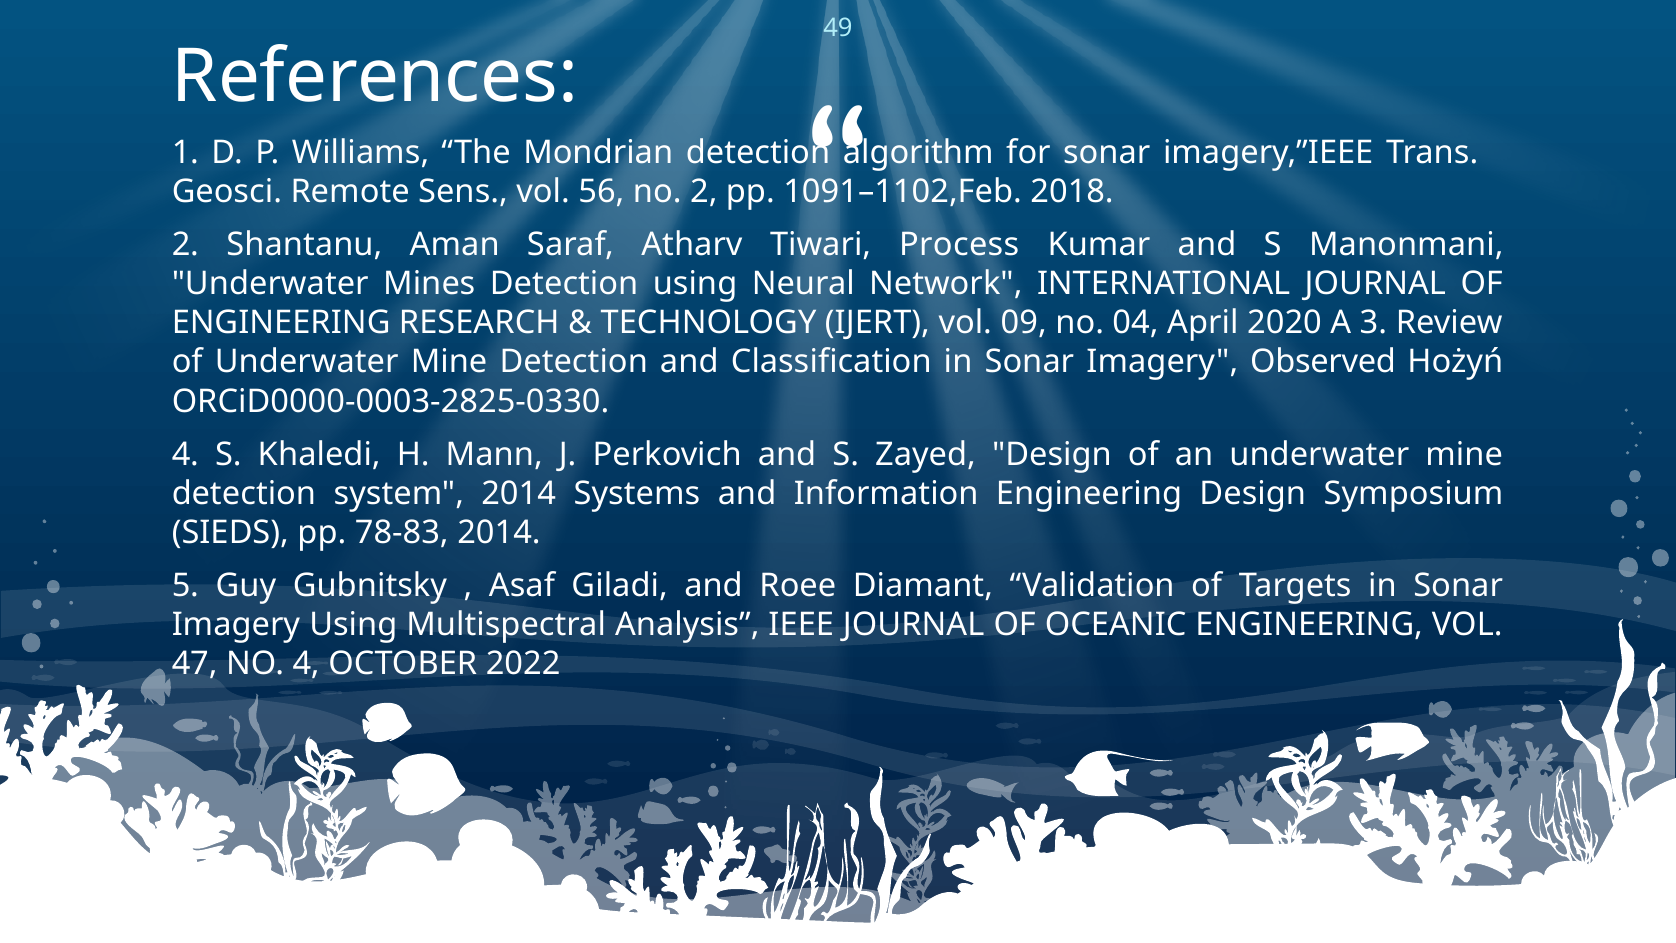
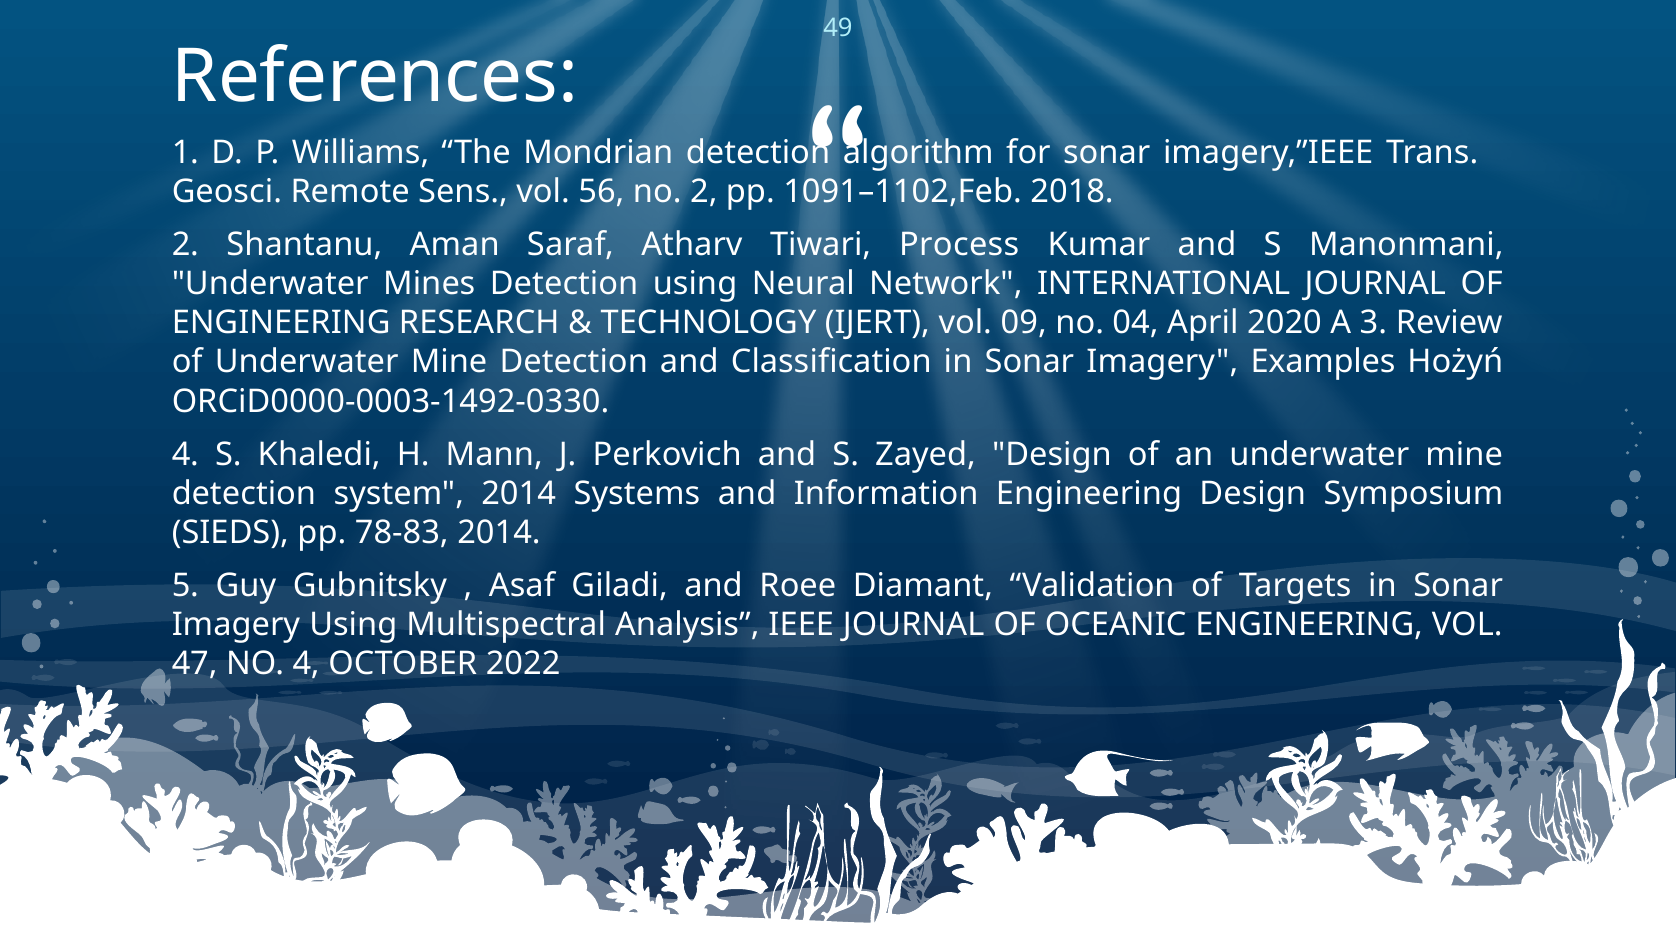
Observed: Observed -> Examples (1323, 362)
ORCiD0000-0003-2825-0330: ORCiD0000-0003-2825-0330 -> ORCiD0000-0003-1492-0330 (391, 401)
